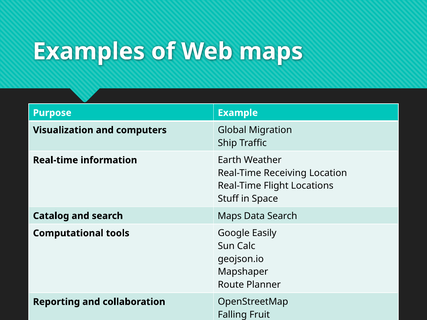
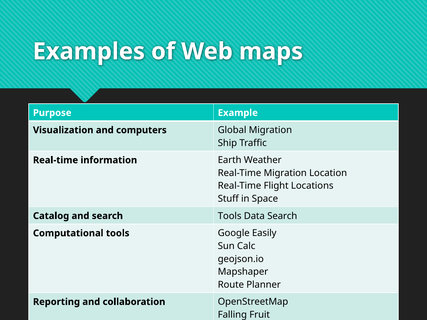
Real-Time Receiving: Receiving -> Migration (285, 173)
search Maps: Maps -> Tools (230, 216)
